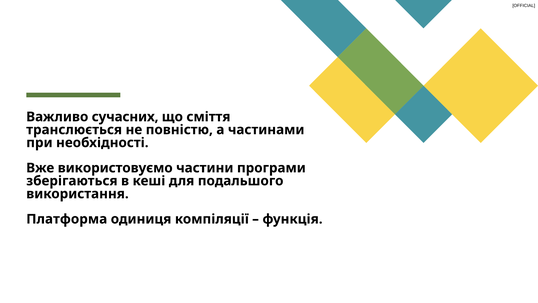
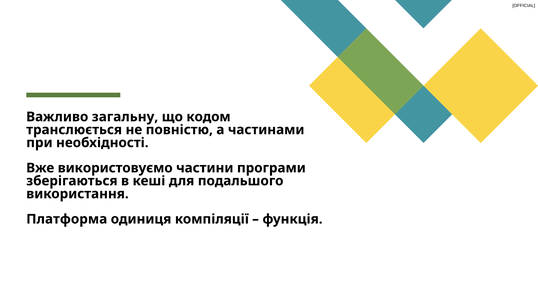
сучасних: сучасних -> загальну (125, 117)
сміття: сміття -> кодом (209, 117)
